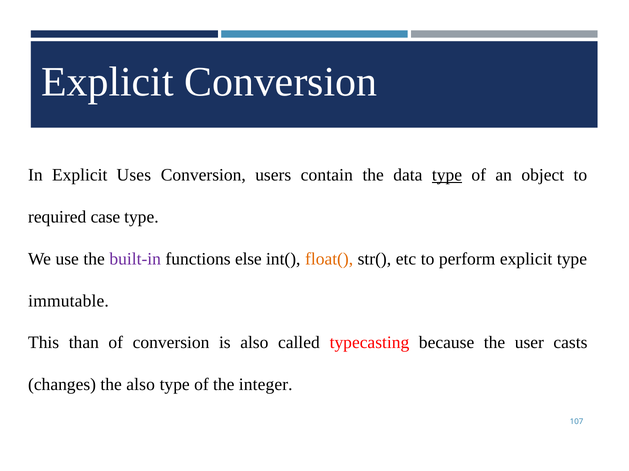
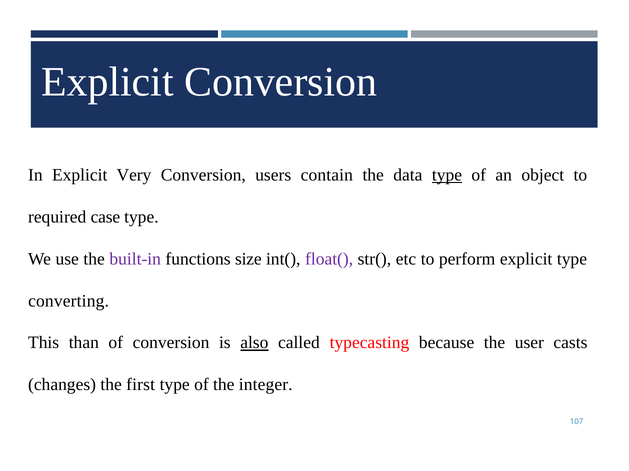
Uses: Uses -> Very (134, 175)
else: else -> size (248, 259)
float( colour: orange -> purple (329, 259)
immutable: immutable -> converting (69, 301)
also underline: none -> present (254, 343)
the also: also -> first (141, 385)
